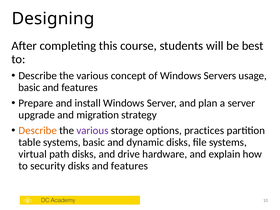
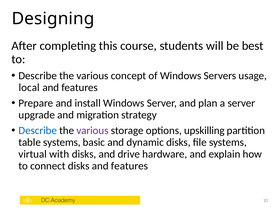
basic: basic -> local (29, 87)
Describe colour: orange -> blue (38, 131)
practices: practices -> upskilling (204, 131)
path: path -> with (59, 154)
security: security -> connect (48, 166)
